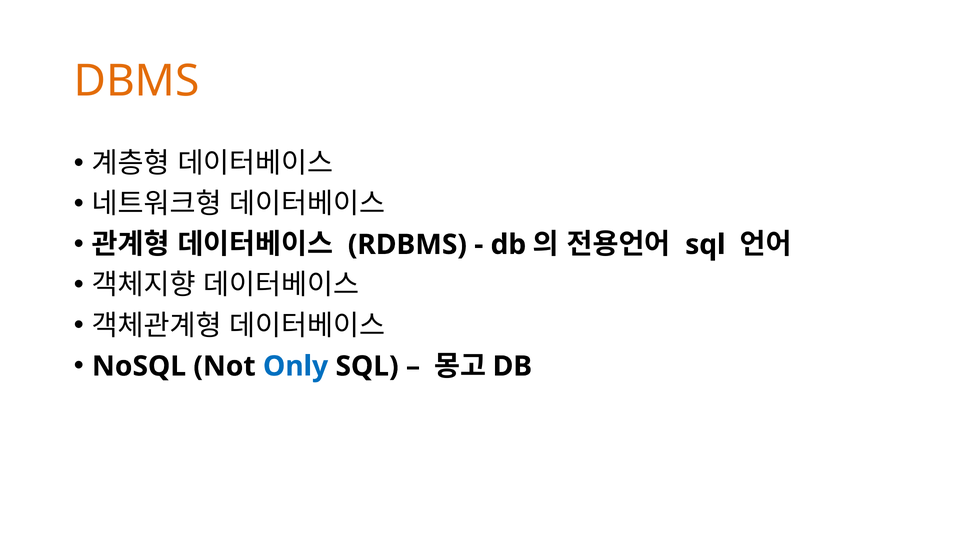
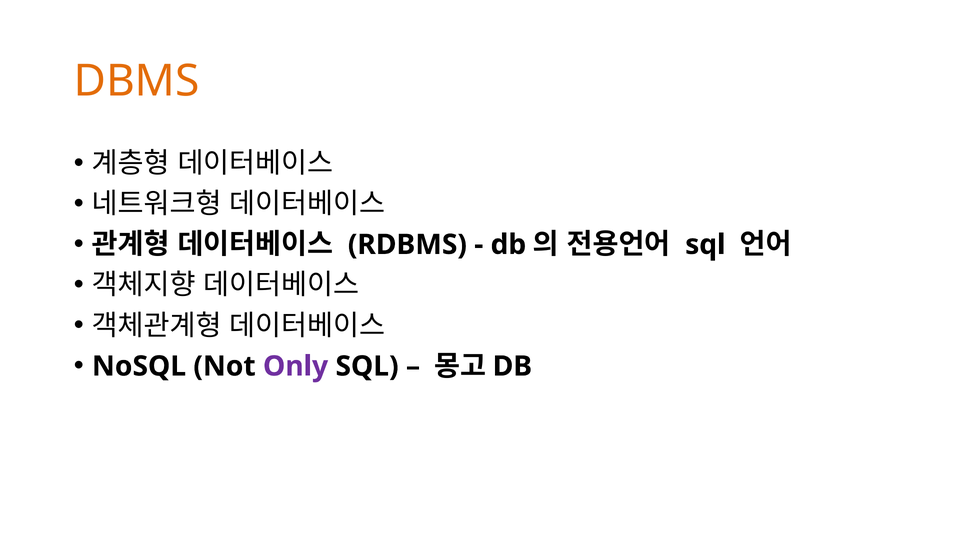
Only colour: blue -> purple (296, 367)
